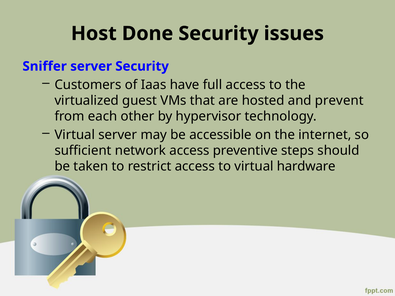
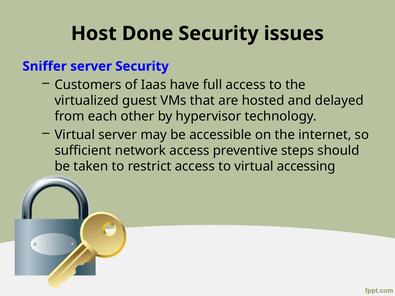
prevent: prevent -> delayed (339, 101)
hardware: hardware -> accessing (306, 166)
